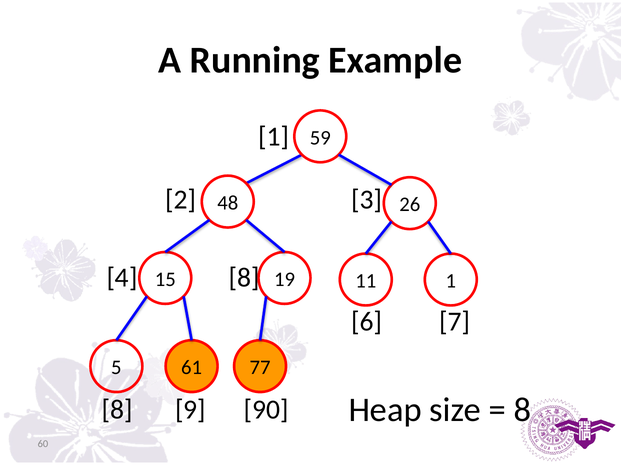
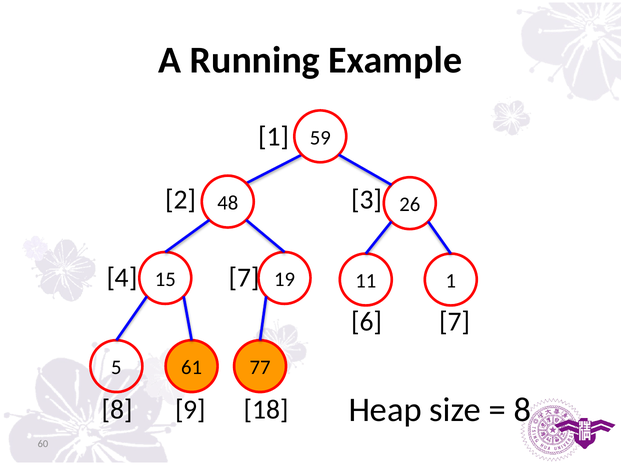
4 8: 8 -> 7 (244, 278)
90: 90 -> 18 (266, 410)
